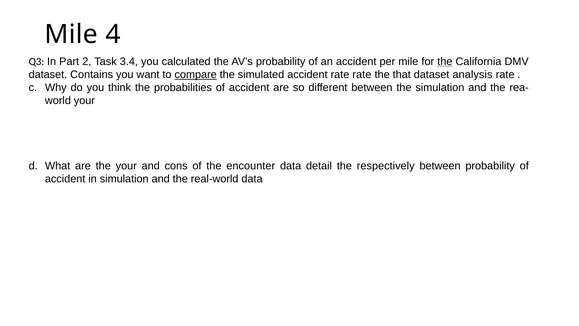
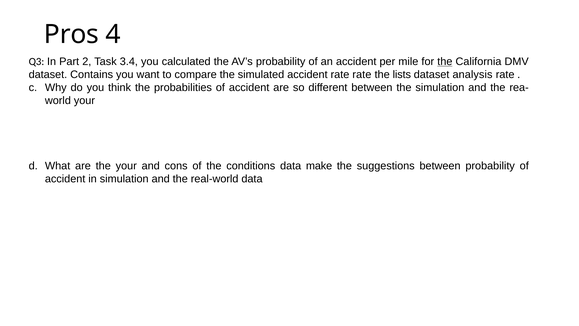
Mile: Mile -> Pros (71, 34)
compare underline: present -> none (196, 74)
that: that -> lists (402, 74)
encounter: encounter -> conditions (251, 166)
detail: detail -> make (319, 166)
respectively: respectively -> suggestions (386, 166)
